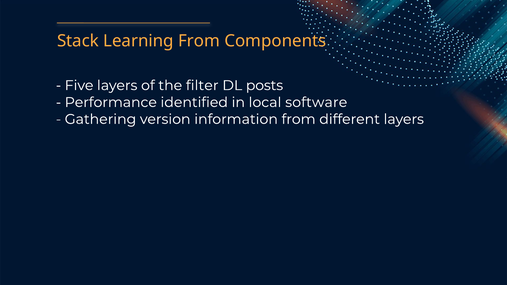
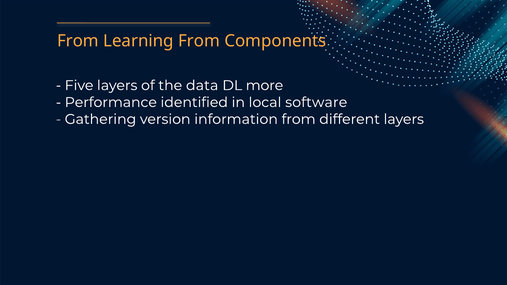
Stack: Stack -> From (78, 41)
filter: filter -> data (202, 85)
posts: posts -> more (264, 85)
